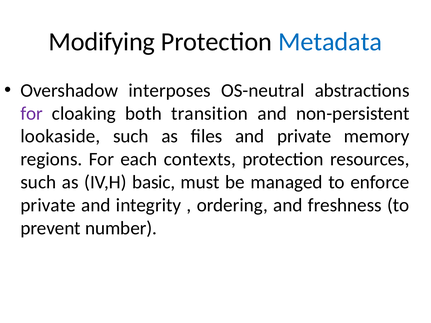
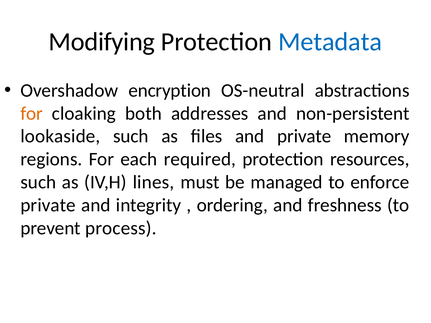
interposes: interposes -> encryption (170, 90)
for colour: purple -> orange (32, 113)
transition: transition -> addresses (210, 113)
contexts: contexts -> required (200, 159)
basic: basic -> lines (153, 182)
number: number -> process (121, 228)
